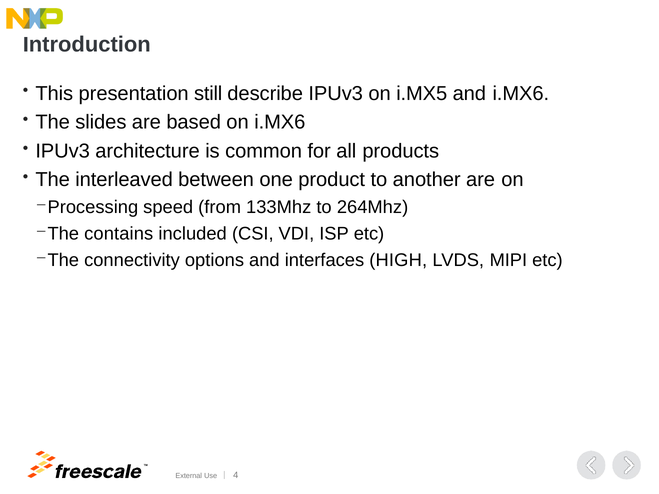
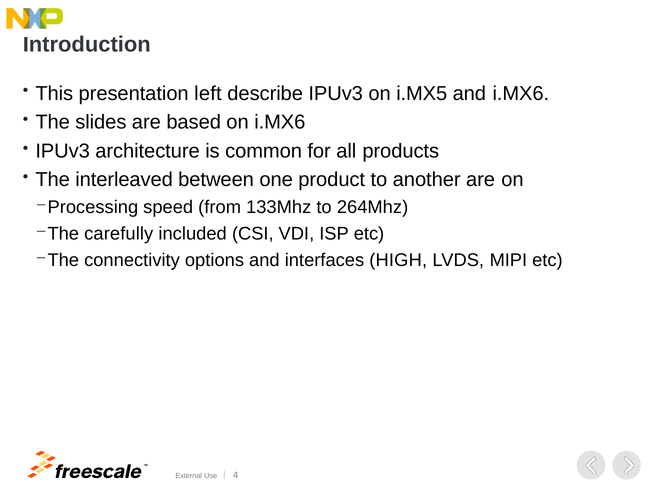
still: still -> left (208, 94)
contains: contains -> carefully (119, 234)
